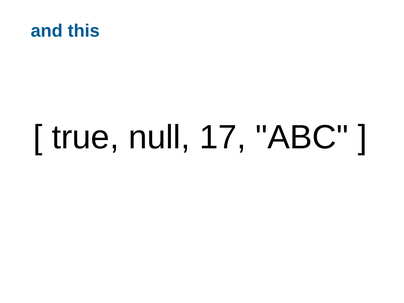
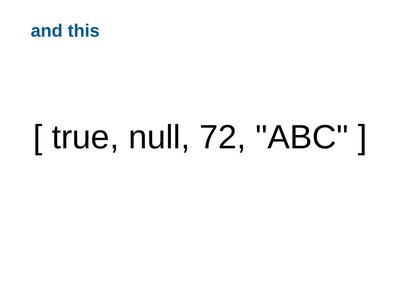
17: 17 -> 72 (223, 138)
